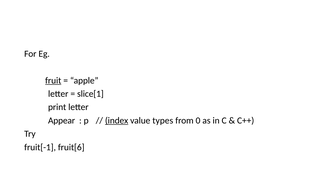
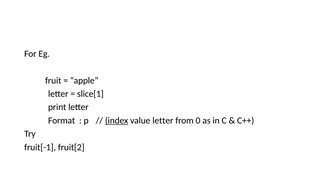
fruit underline: present -> none (53, 80)
Appear: Appear -> Format (62, 120)
value types: types -> letter (163, 120)
fruit[6: fruit[6 -> fruit[2 (71, 147)
